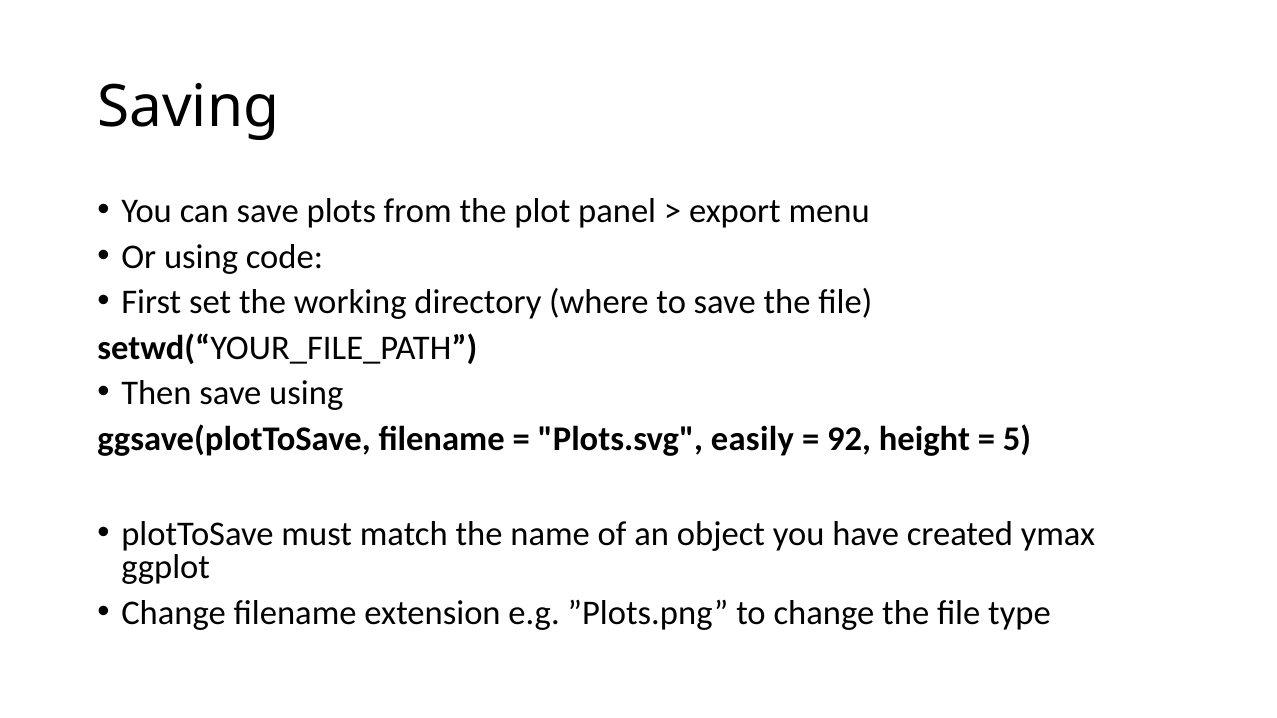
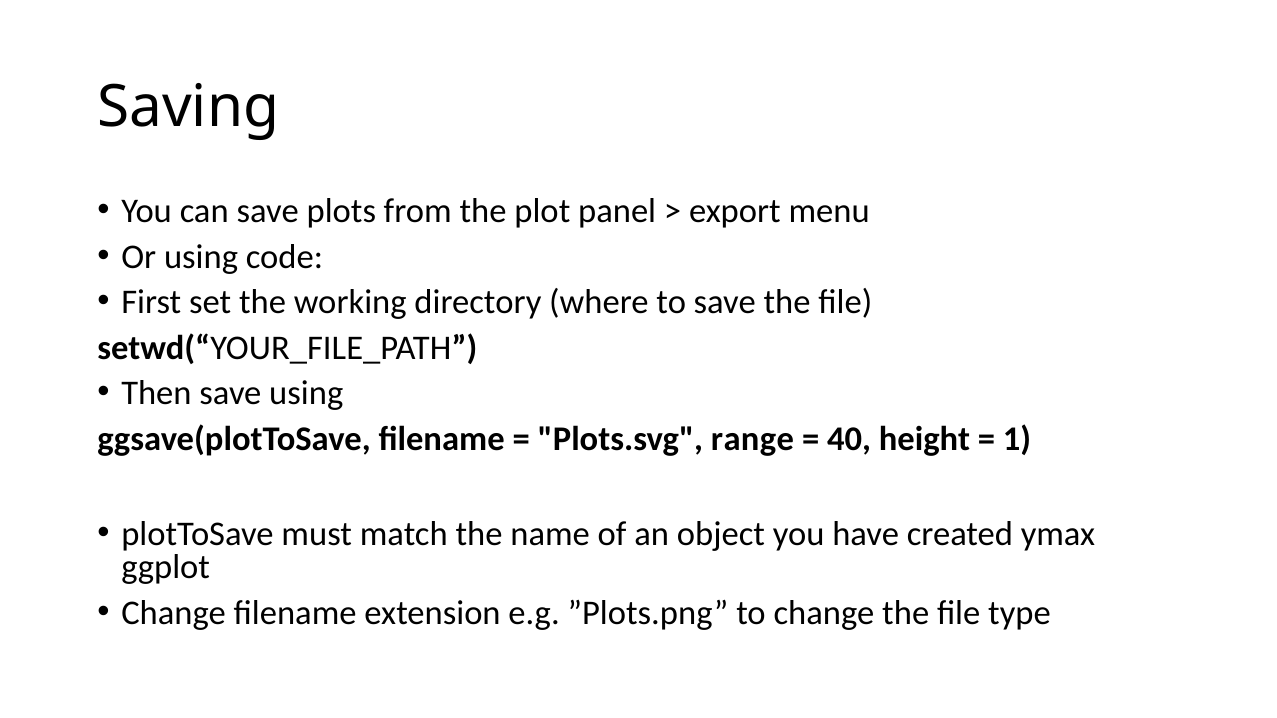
easily: easily -> range (752, 439)
92: 92 -> 40 (849, 439)
5: 5 -> 1 (1017, 439)
